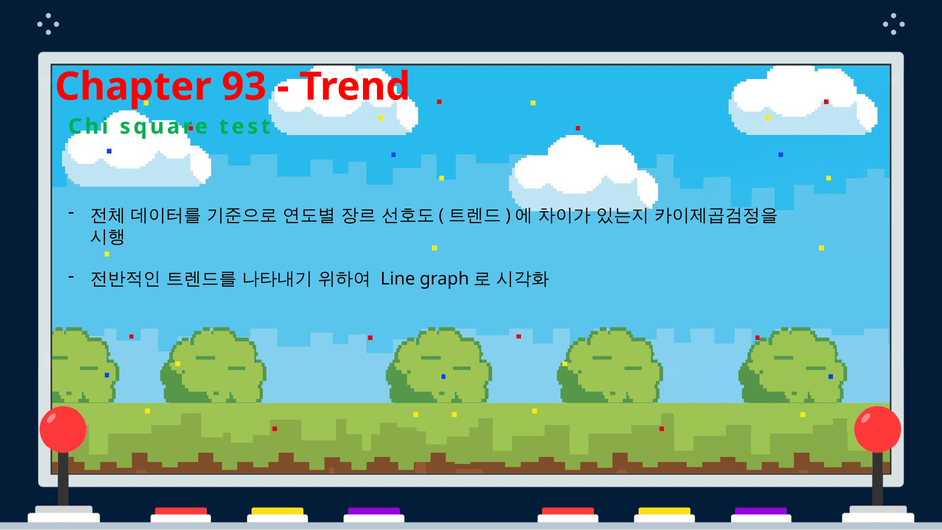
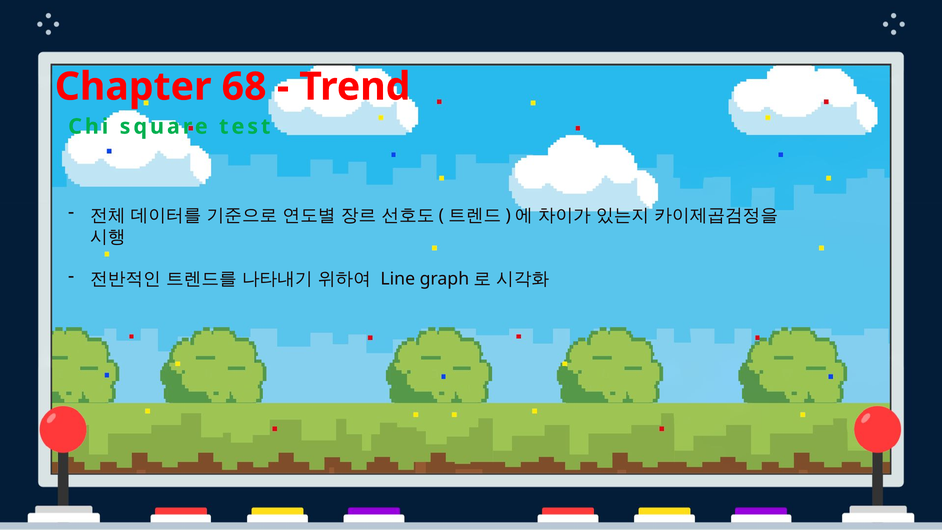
93: 93 -> 68 (244, 87)
